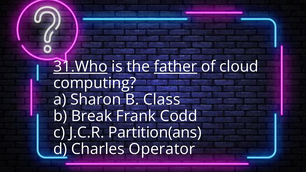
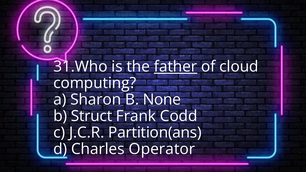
31.Who underline: present -> none (80, 67)
Class: Class -> None (162, 100)
Break: Break -> Struct (92, 116)
